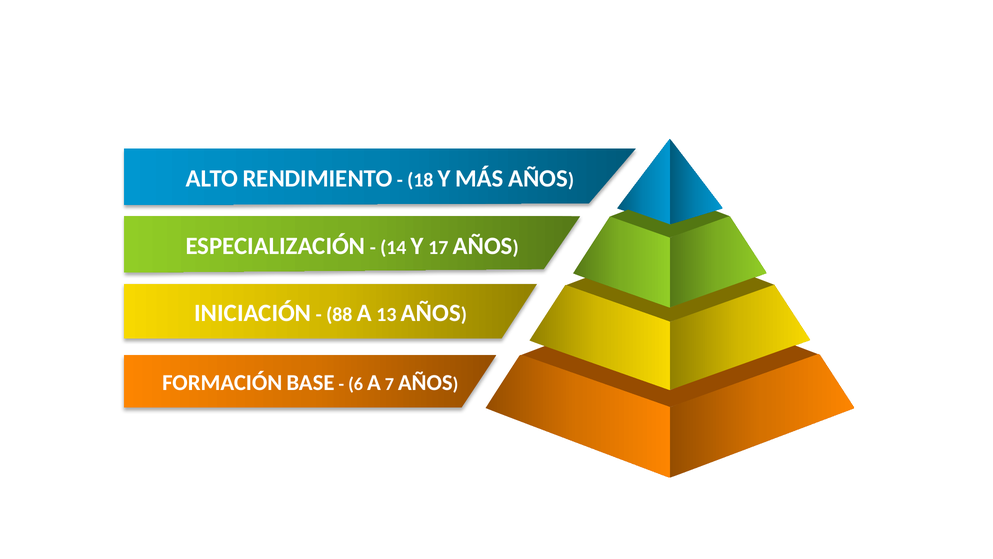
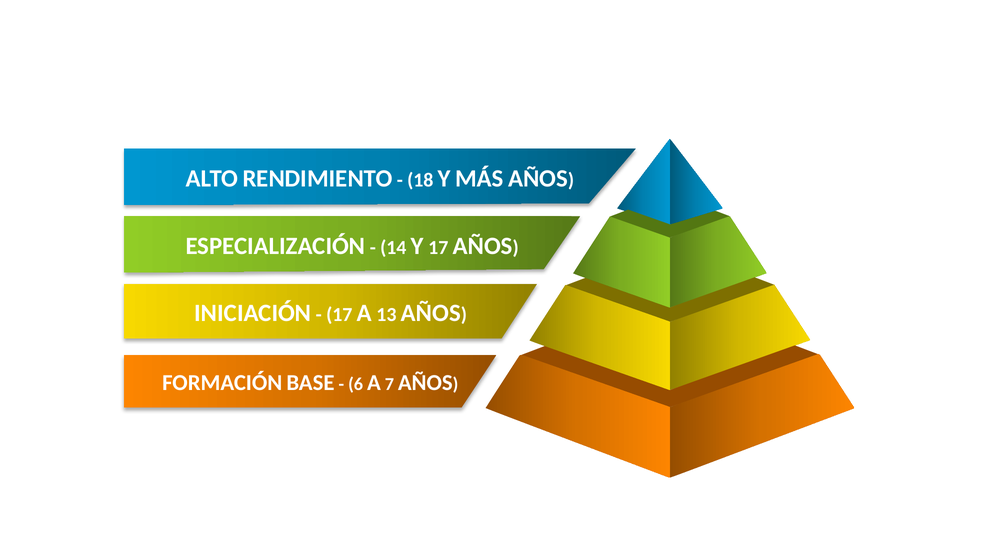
88: 88 -> 17 (339, 314)
